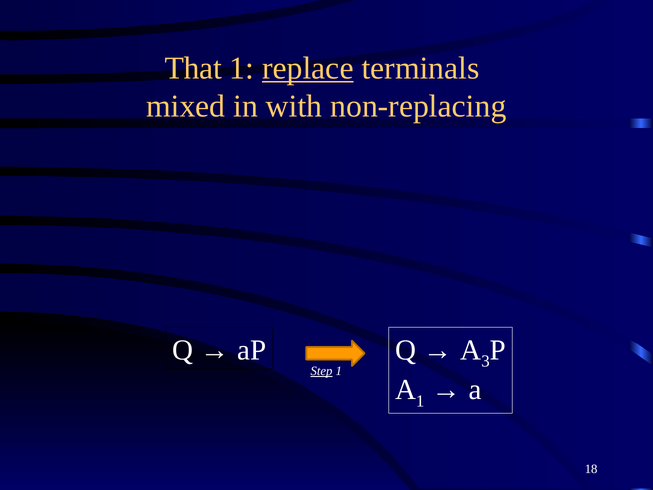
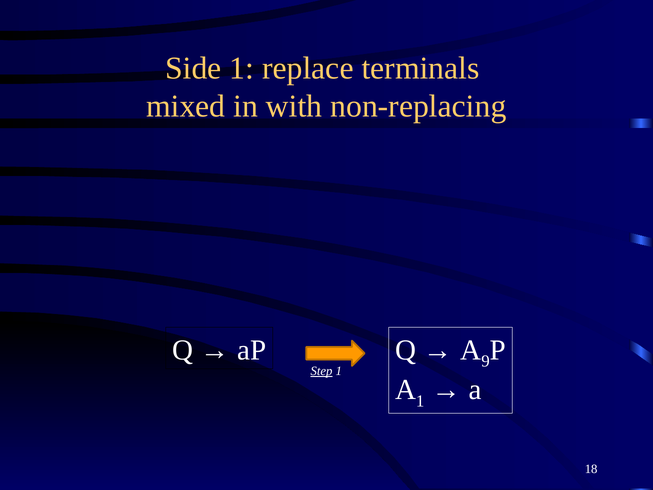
That: That -> Side (193, 68)
replace underline: present -> none (308, 68)
3: 3 -> 9 (485, 361)
